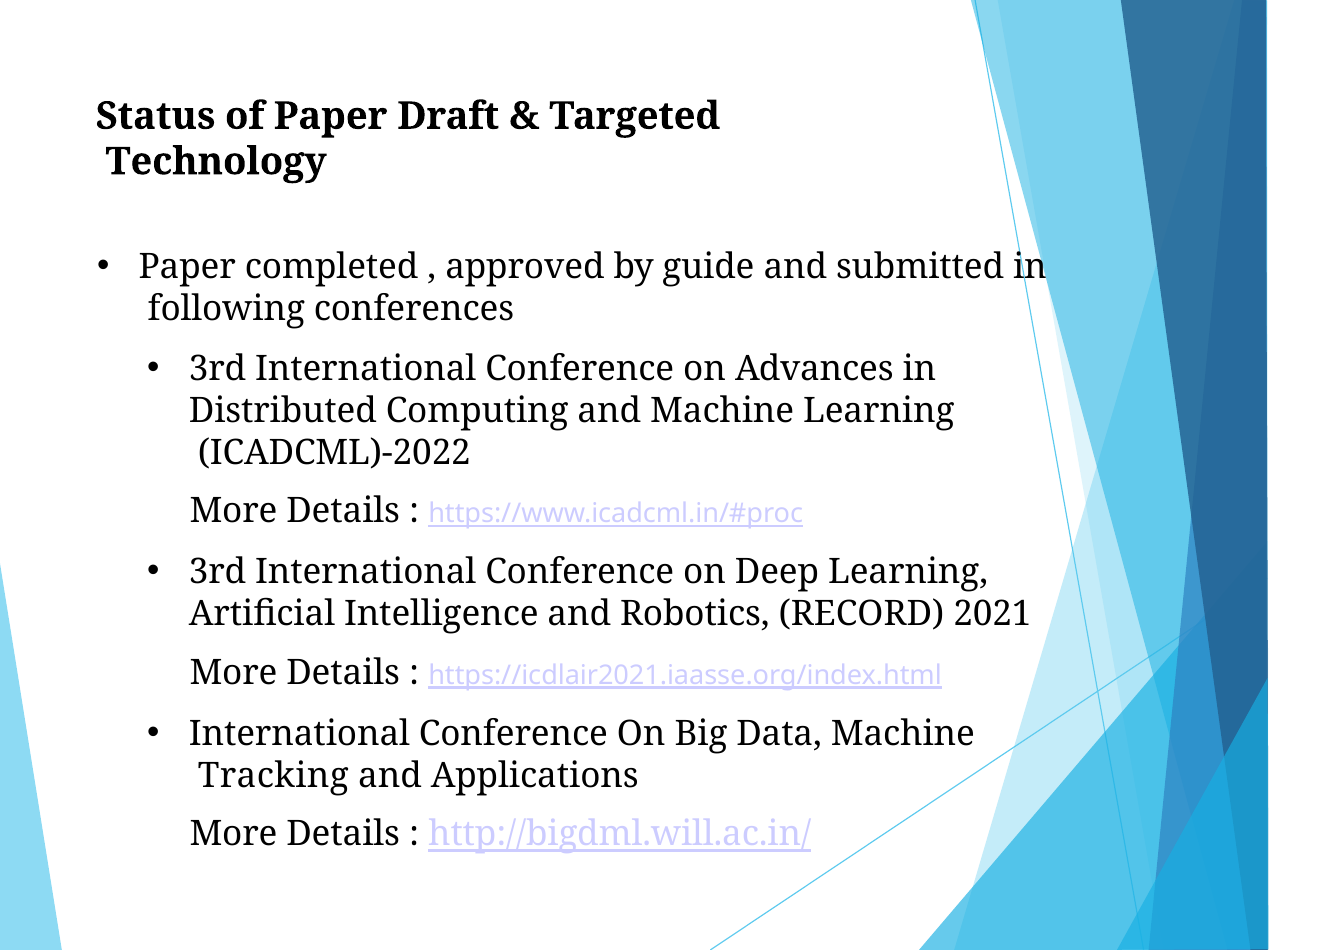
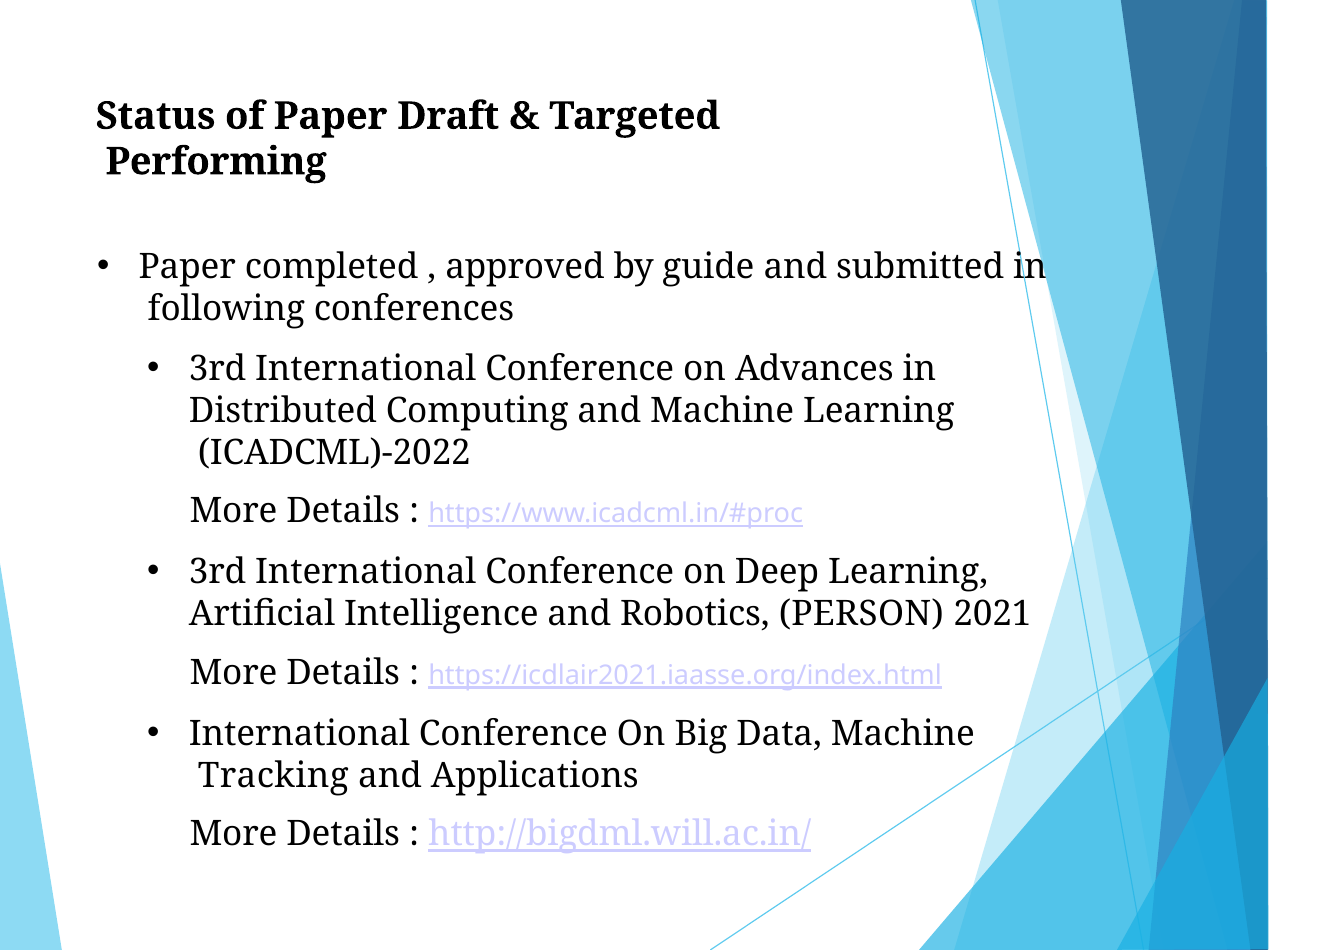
Technology: Technology -> Performing (216, 162)
RECORD: RECORD -> PERSON (861, 614)
